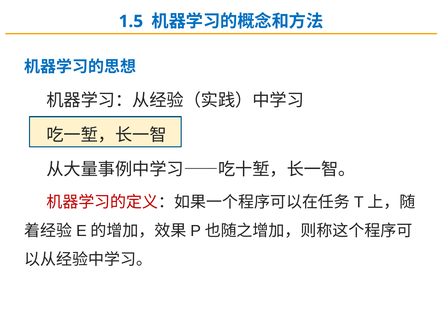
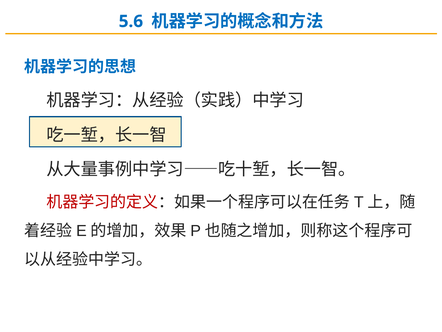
1.5: 1.5 -> 5.6 (131, 21)
